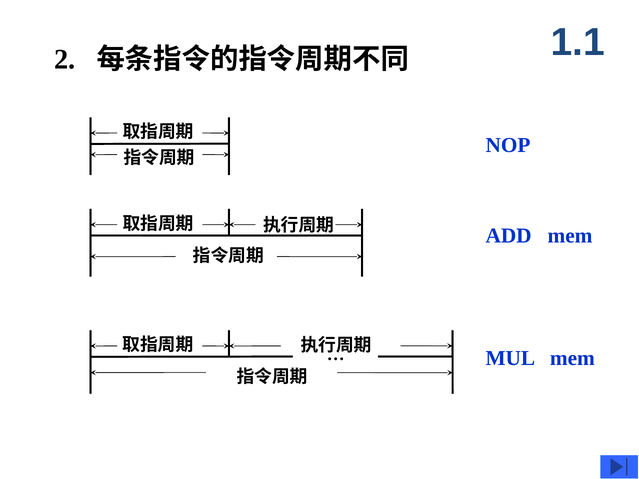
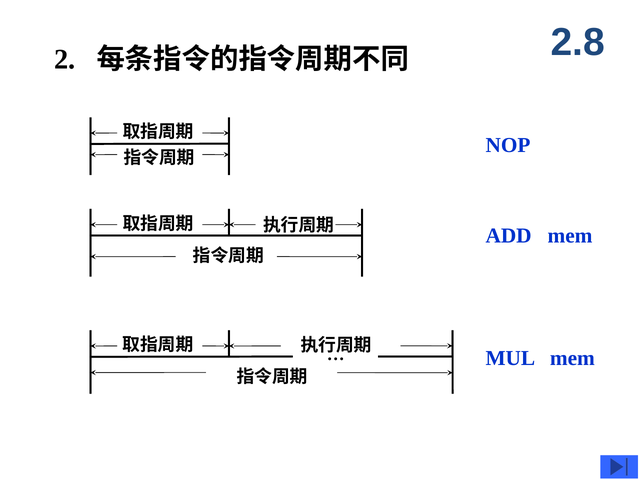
1.1: 1.1 -> 2.8 (578, 43)
